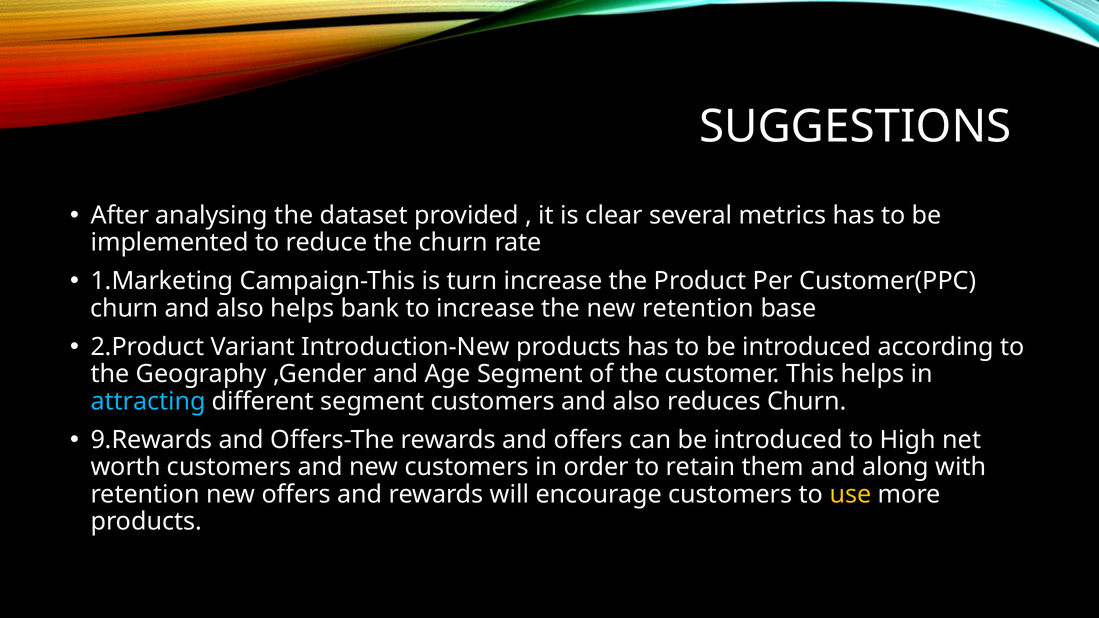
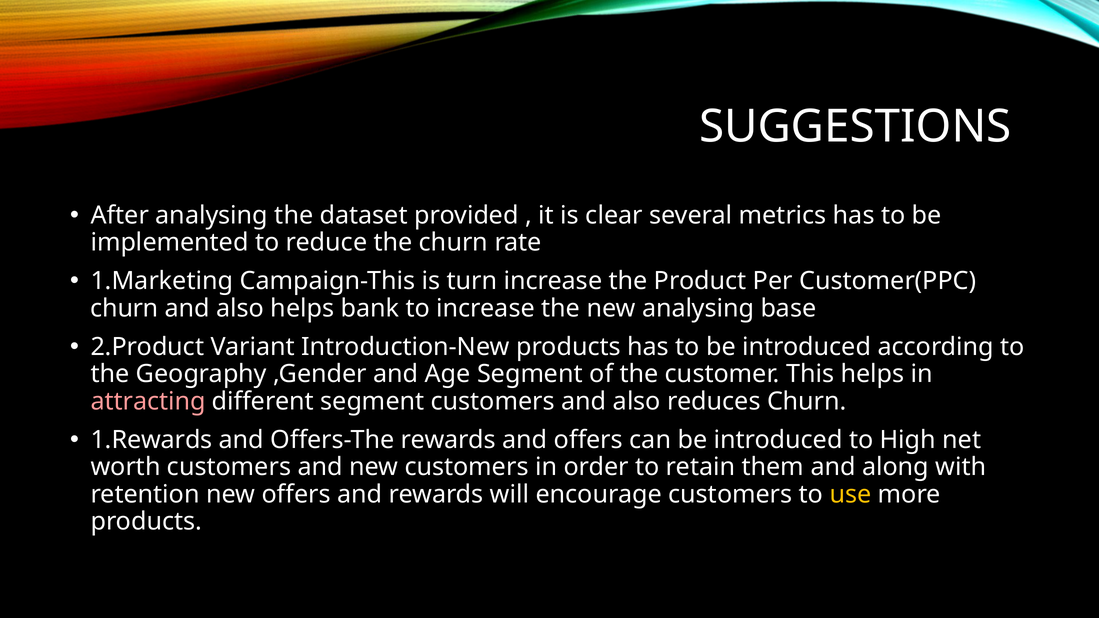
new retention: retention -> analysing (698, 308)
attracting colour: light blue -> pink (148, 401)
9.Rewards: 9.Rewards -> 1.Rewards (152, 440)
